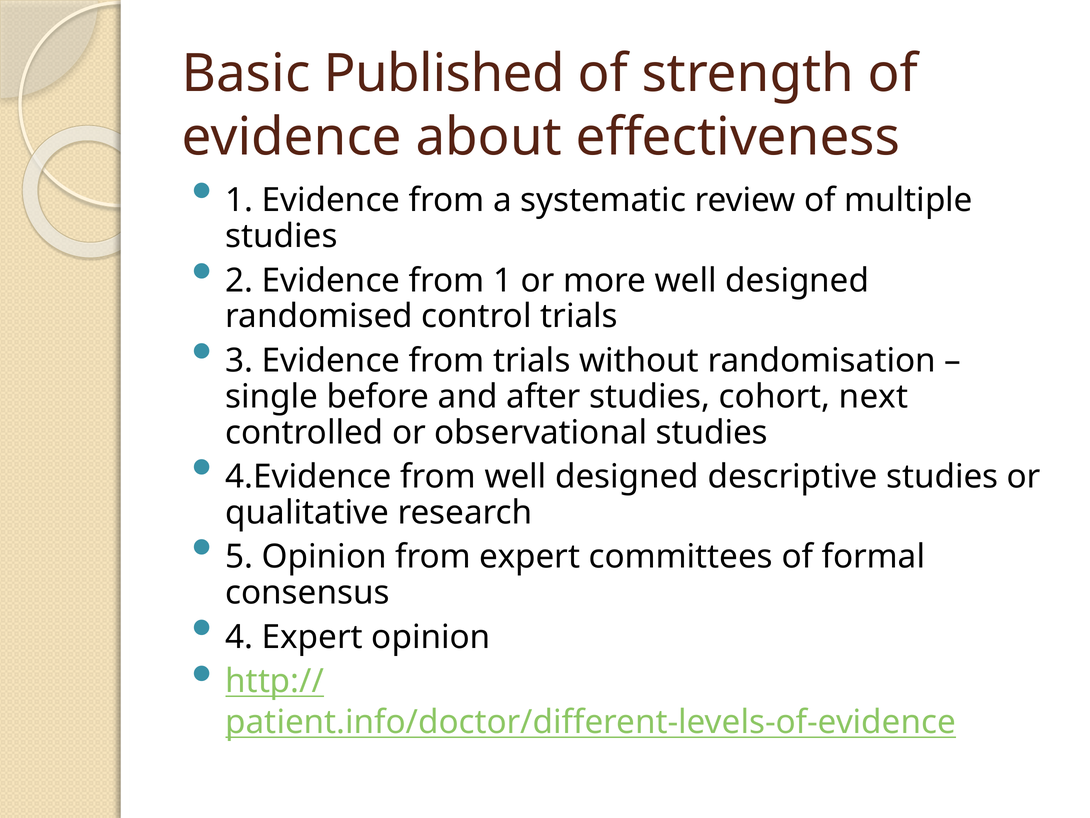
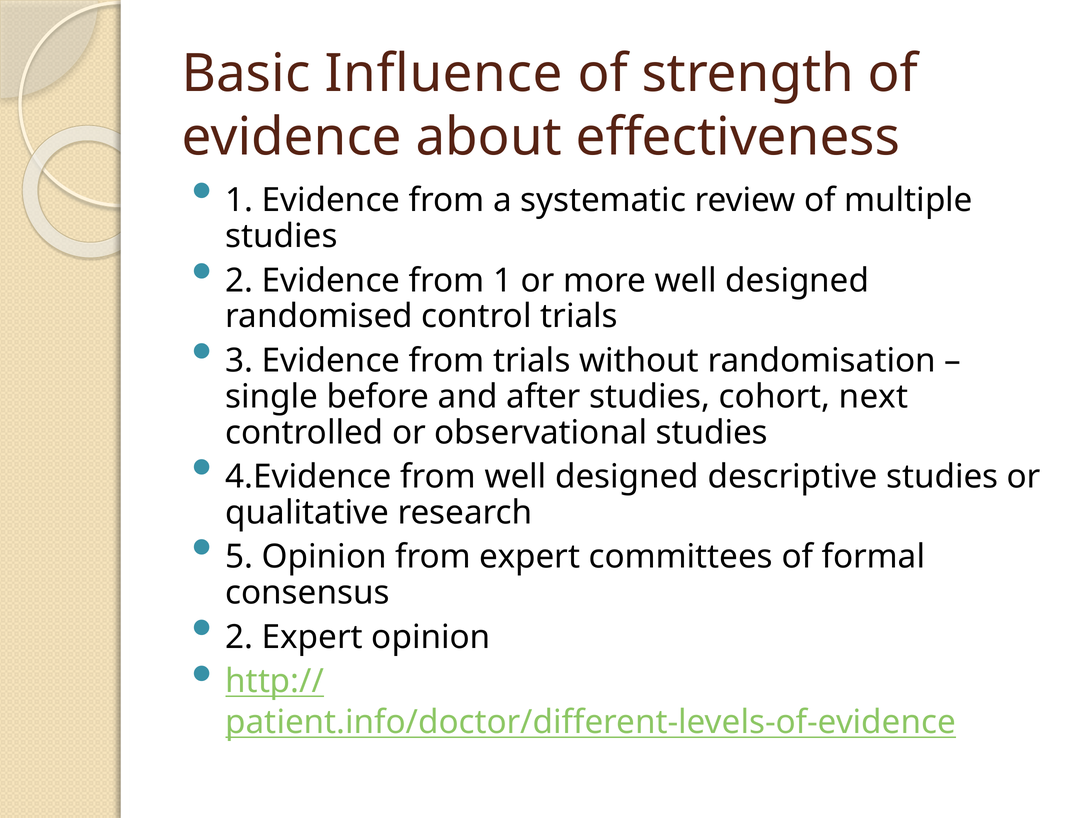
Published: Published -> Influence (444, 74)
4: 4 -> 2 (239, 637)
